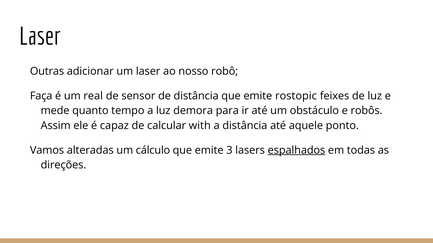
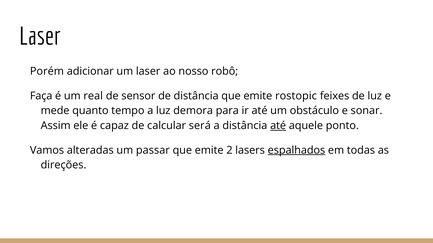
Outras: Outras -> Porém (47, 72)
robôs: robôs -> sonar (367, 111)
with: with -> será (200, 126)
até underline: none -> present (278, 126)
cálculo: cálculo -> passar (153, 151)
3: 3 -> 2 (229, 151)
